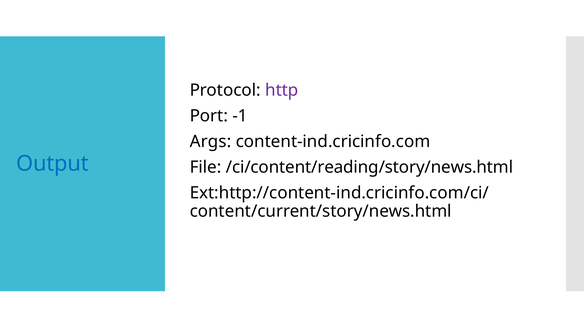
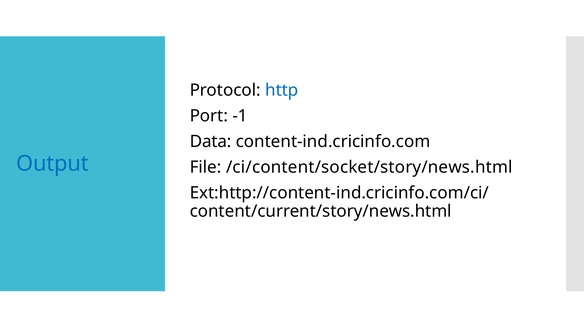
http colour: purple -> blue (282, 90)
Args: Args -> Data (211, 142)
/ci/content/reading/story/news.html: /ci/content/reading/story/news.html -> /ci/content/socket/story/news.html (369, 168)
